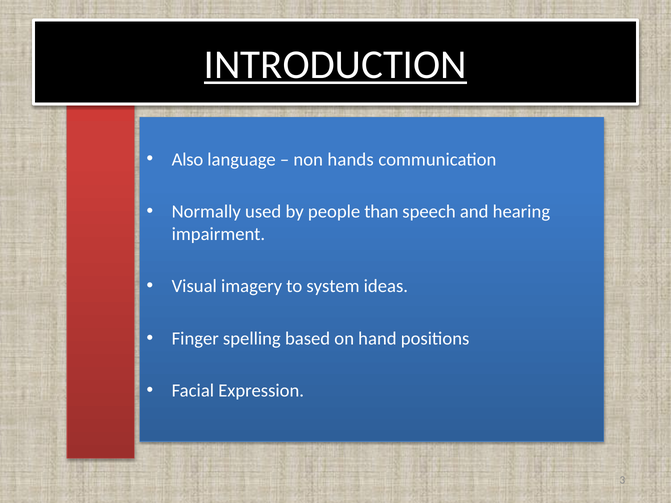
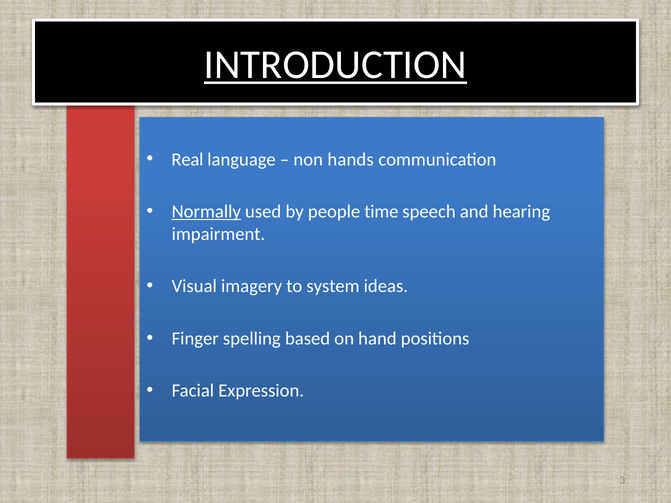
Also: Also -> Real (187, 159)
Normally underline: none -> present (206, 212)
than: than -> time (381, 212)
